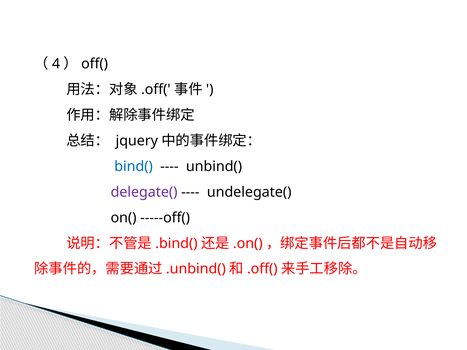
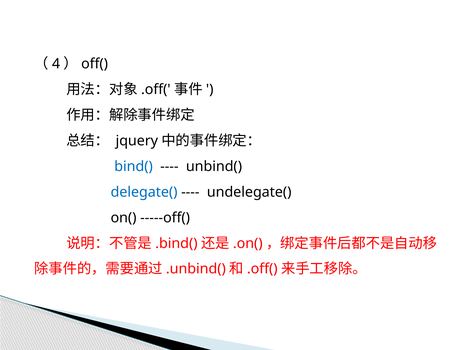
delegate( colour: purple -> blue (144, 192)
